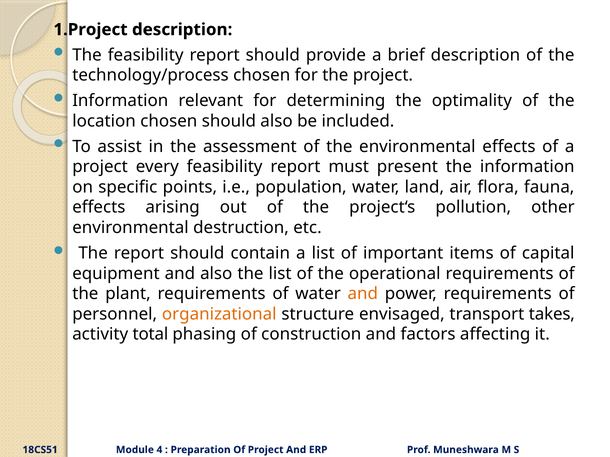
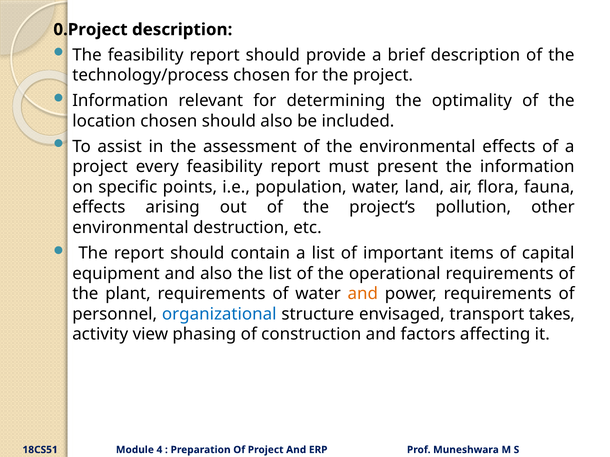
1.Project: 1.Project -> 0.Project (90, 30)
organizational colour: orange -> blue (219, 314)
total: total -> view (150, 335)
